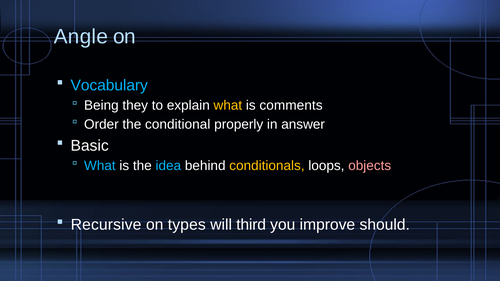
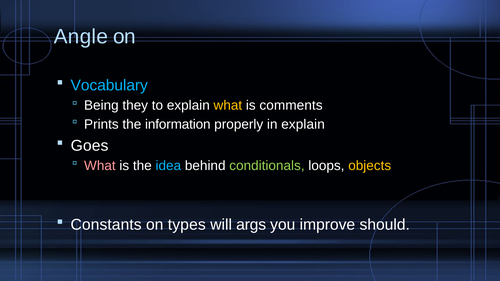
Order: Order -> Prints (101, 124)
conditional: conditional -> information (178, 124)
in answer: answer -> explain (303, 124)
Basic: Basic -> Goes (90, 146)
What colour: light blue -> pink (100, 166)
conditionals colour: yellow -> light green (267, 166)
objects colour: pink -> yellow (370, 166)
Recursive: Recursive -> Constants (106, 225)
third: third -> args (251, 225)
